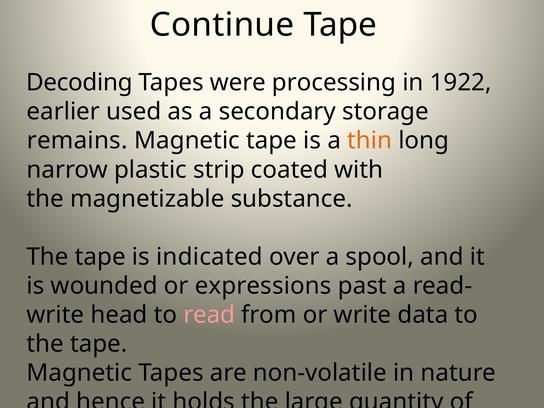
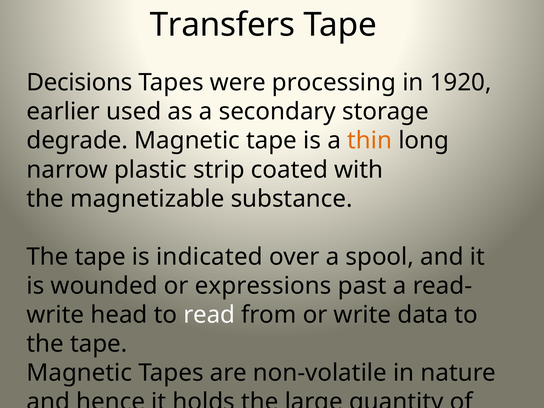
Continue: Continue -> Transfers (222, 25)
Decoding: Decoding -> Decisions (79, 83)
1922: 1922 -> 1920 (461, 83)
remains: remains -> degrade (77, 141)
read colour: pink -> white (209, 315)
